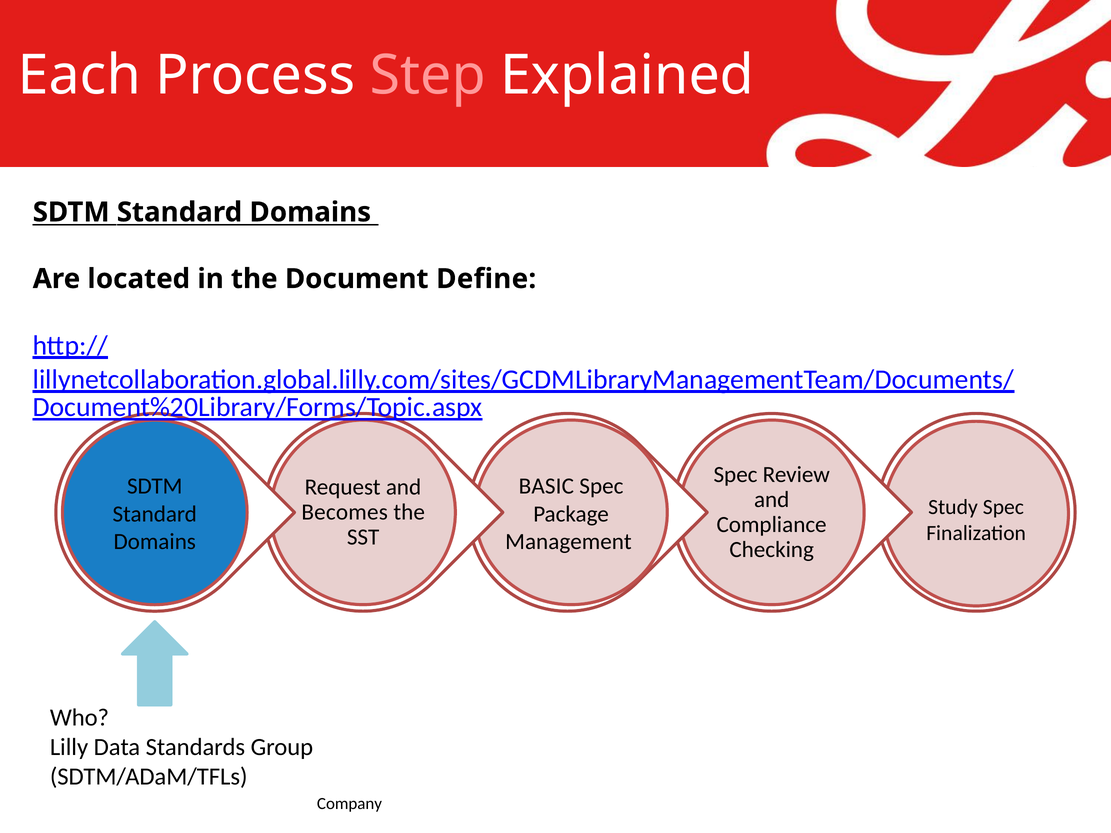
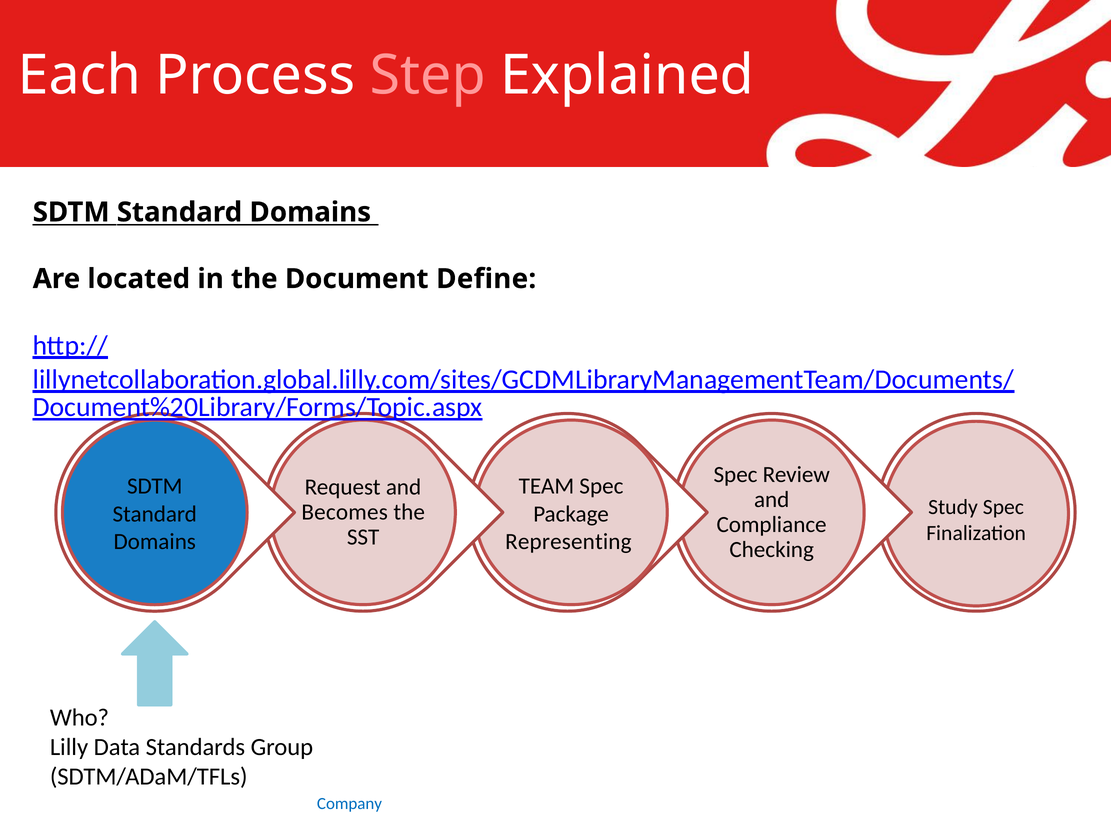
BASIC: BASIC -> TEAM (546, 486)
Management: Management -> Representing (568, 542)
Company colour: black -> blue (350, 804)
